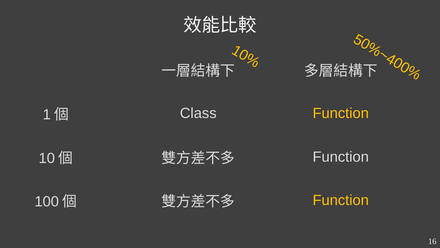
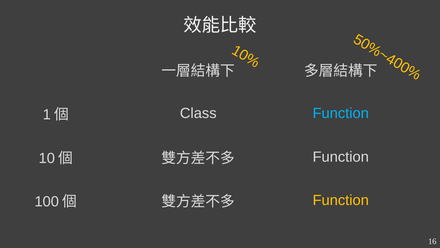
Function colour: yellow -> light blue (341, 113)
